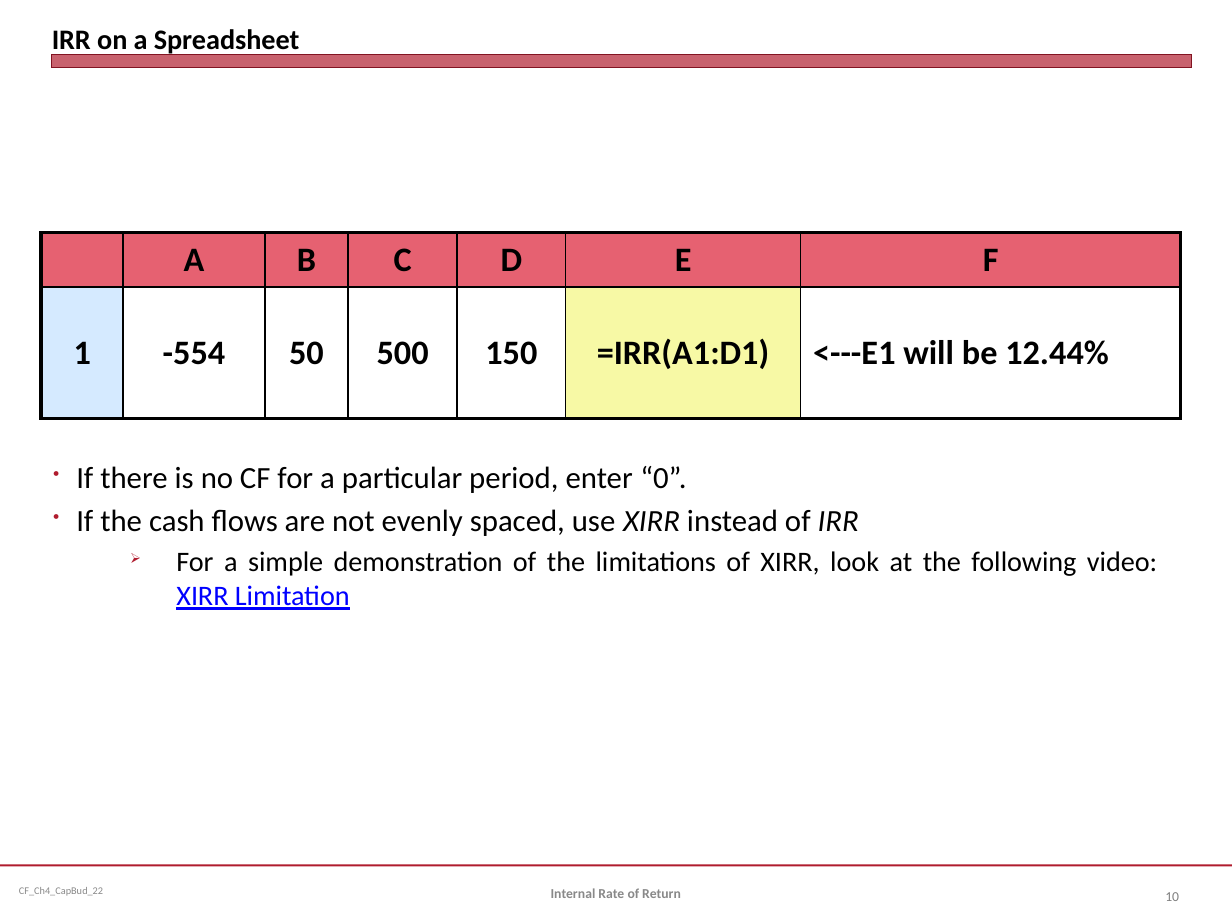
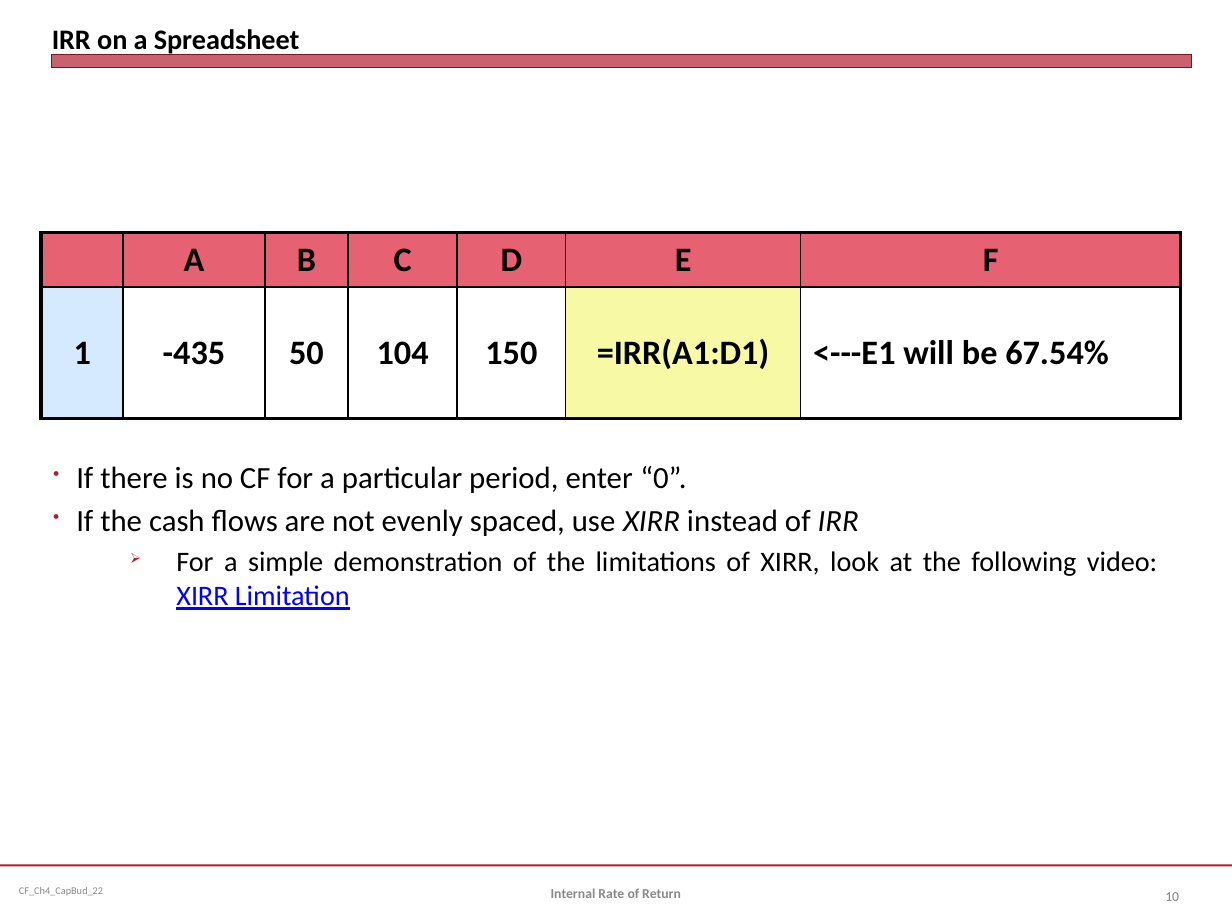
-554: -554 -> -435 (194, 353)
500: 500 -> 104 (403, 353)
12.44%: 12.44% -> 67.54% (1057, 353)
